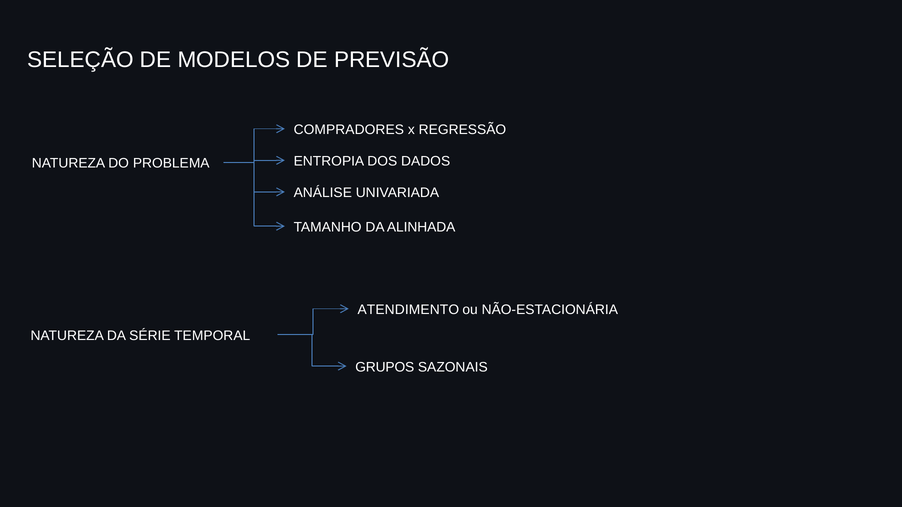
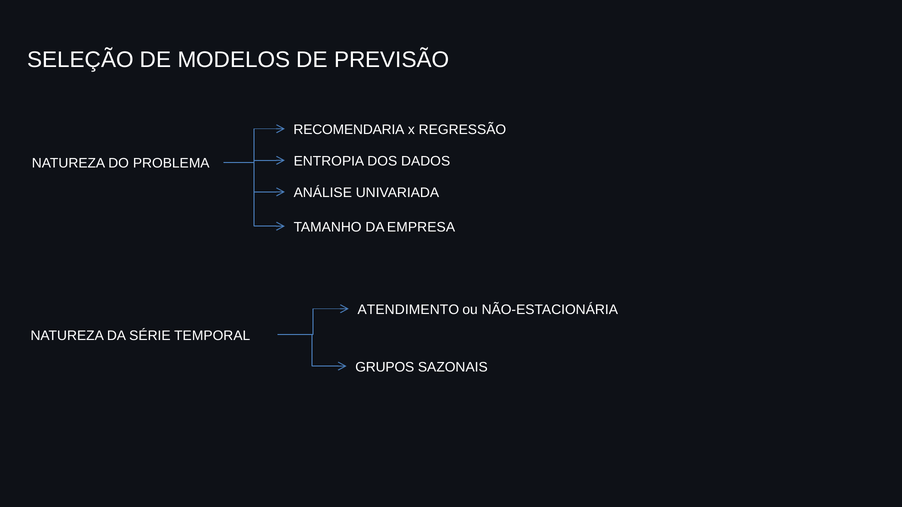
COMPRADORES: COMPRADORES -> RECOMENDARIA (349, 130)
ALINHADA: ALINHADA -> EMPRESA (421, 227)
